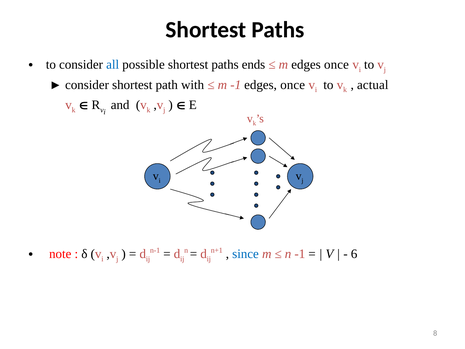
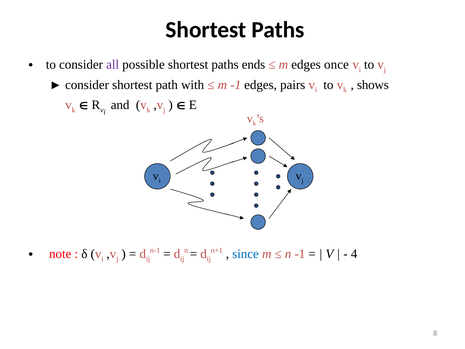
all colour: blue -> purple (113, 65)
-1 edges once: once -> pairs (293, 85)
actual: actual -> shows (373, 85)
6: 6 -> 4 (354, 254)
